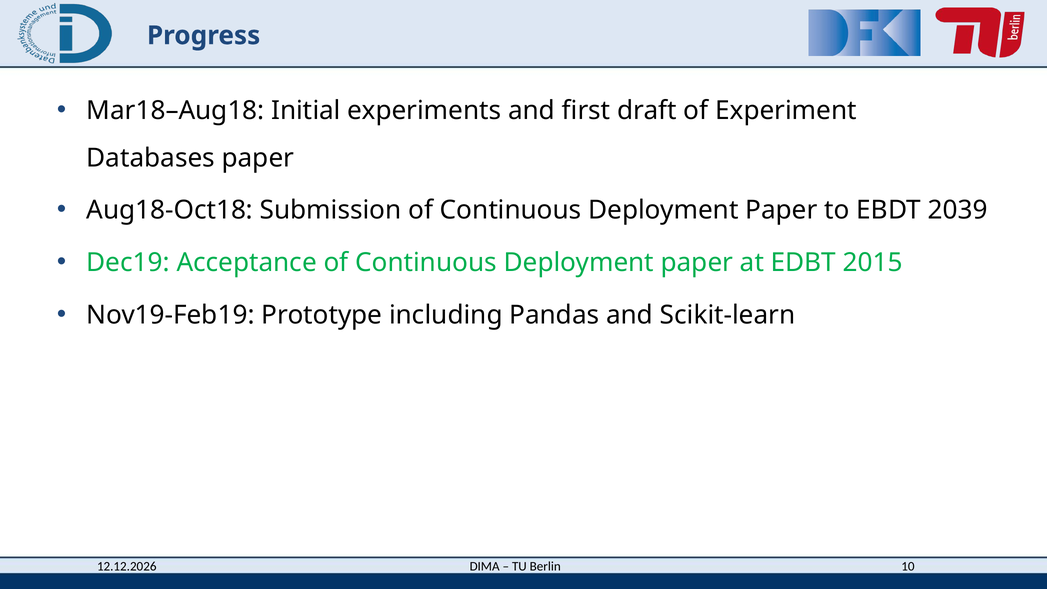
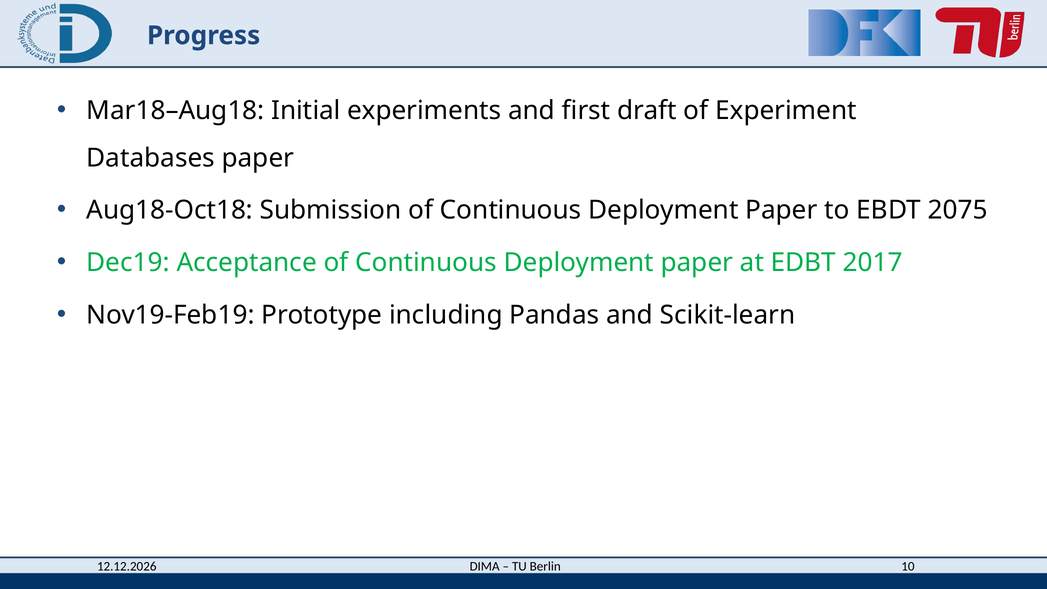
2039: 2039 -> 2075 (958, 210)
2015: 2015 -> 2017 (873, 263)
